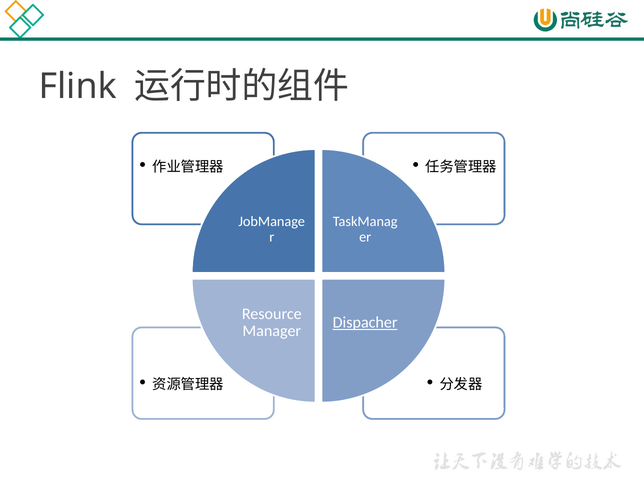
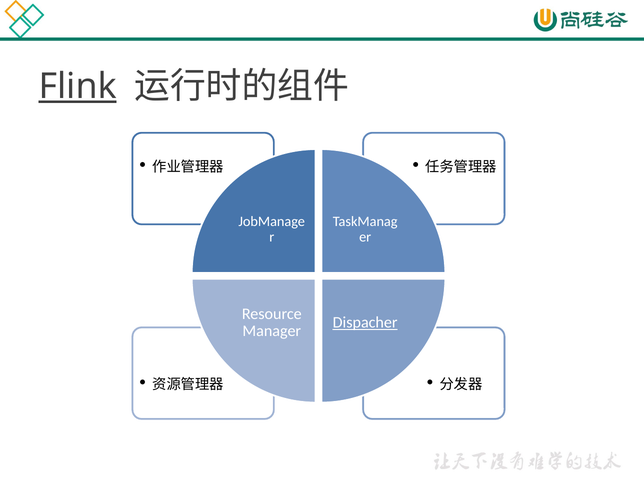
Flink underline: none -> present (78, 86)
